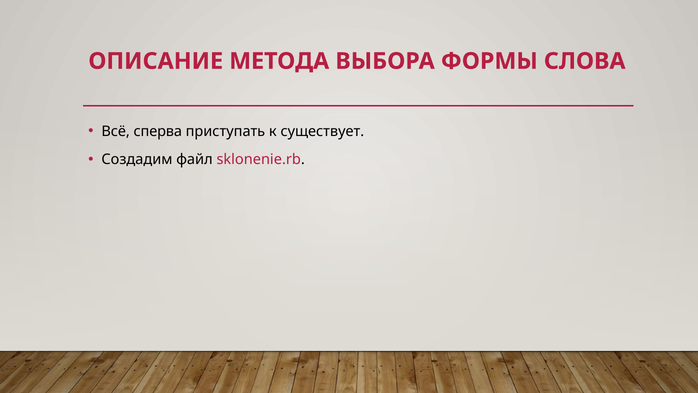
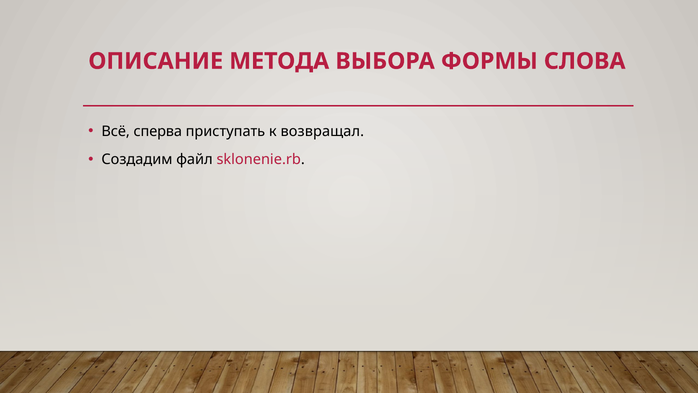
существует: существует -> возвращал (322, 131)
